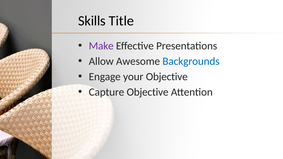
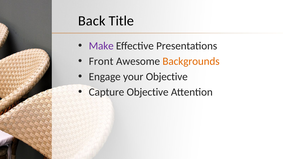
Skills: Skills -> Back (92, 21)
Allow: Allow -> Front (101, 61)
Backgrounds colour: blue -> orange (191, 61)
